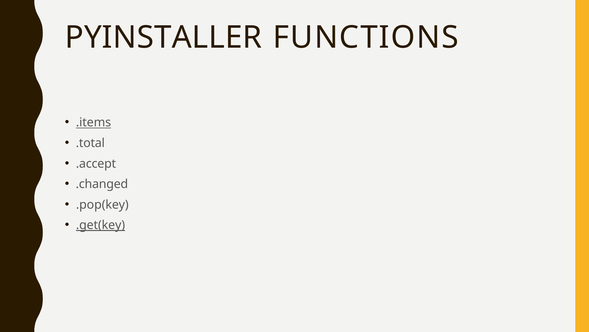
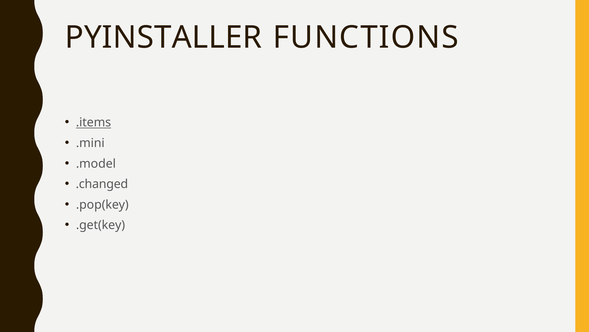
.total: .total -> .mini (90, 143)
.accept: .accept -> .model (96, 163)
.get(key underline: present -> none (101, 225)
